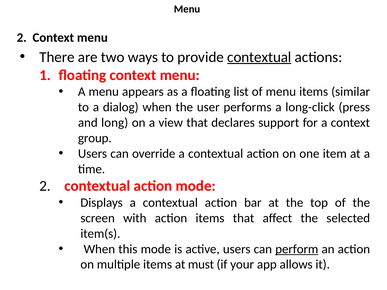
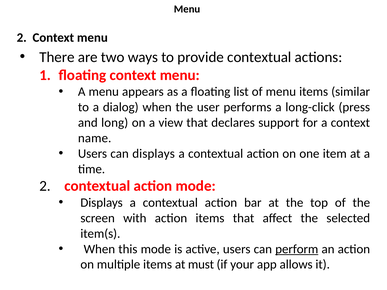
contextual underline: present -> none (259, 57)
group: group -> name (95, 138)
can override: override -> displays (154, 154)
